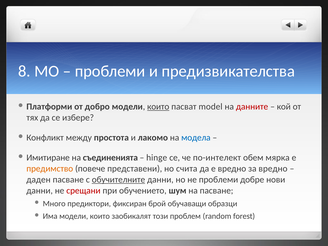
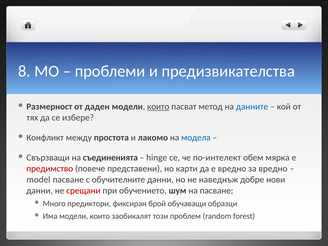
Платформи: Платформи -> Размерност (49, 107)
добро: добро -> даден (97, 107)
model: model -> метод (211, 107)
данните colour: red -> blue (252, 107)
Имитиране: Имитиране -> Свързващи (48, 158)
предимство colour: orange -> red (50, 169)
счита: счита -> карти (187, 169)
даден: даден -> model (38, 180)
обучителните underline: present -> none (118, 180)
не проблеми: проблеми -> наведнъж (219, 180)
